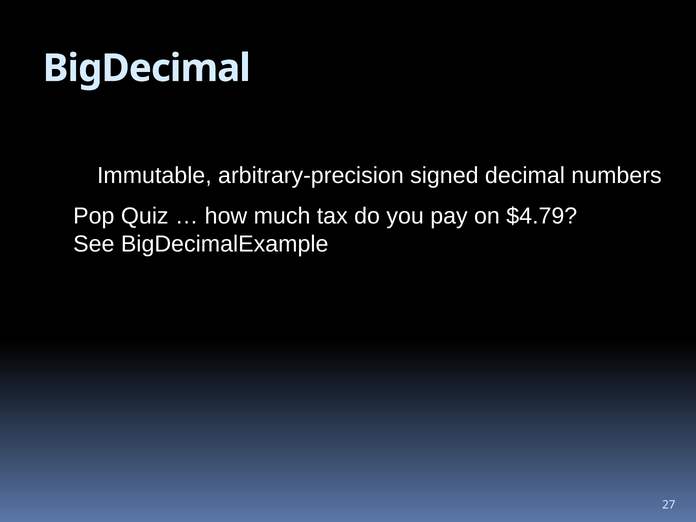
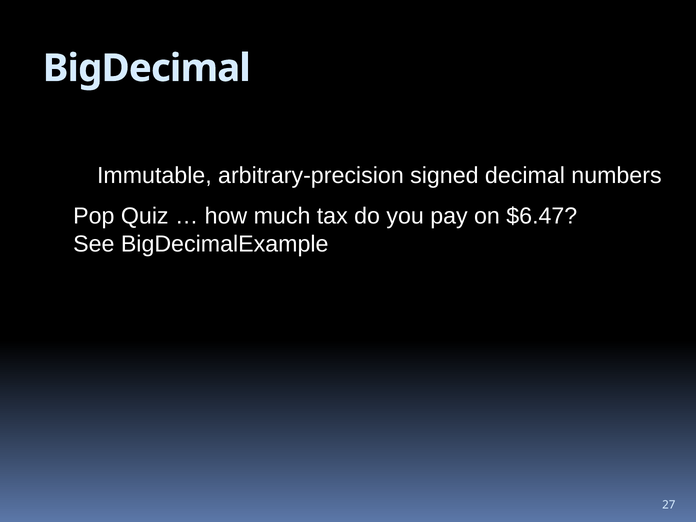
$4.79: $4.79 -> $6.47 (542, 216)
